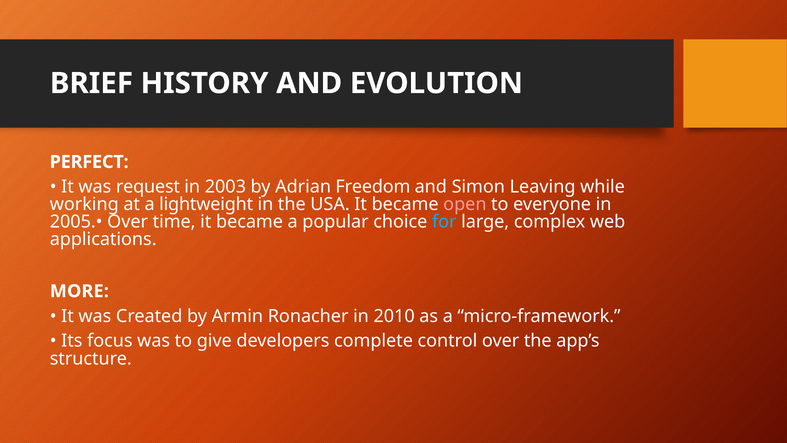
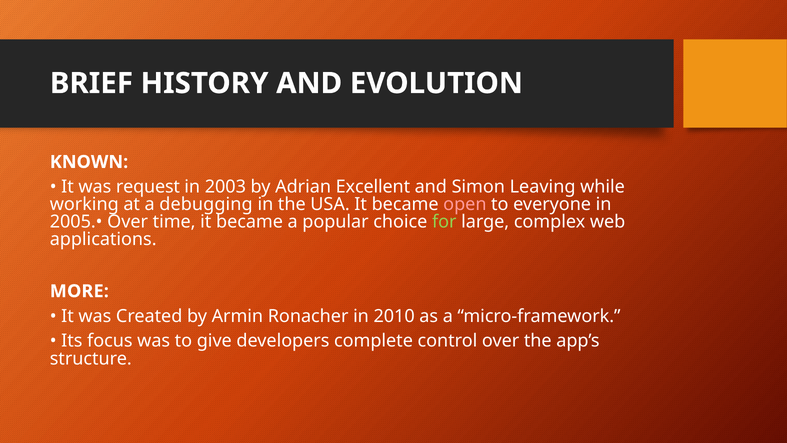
PERFECT: PERFECT -> KNOWN (89, 162)
Freedom: Freedom -> Excellent (373, 187)
lightweight: lightweight -> debugging (206, 204)
for colour: light blue -> light green (444, 222)
